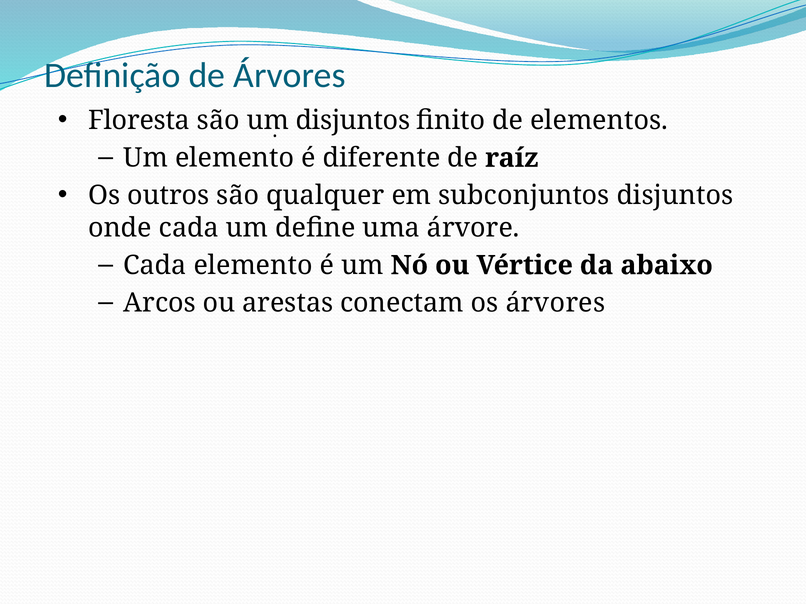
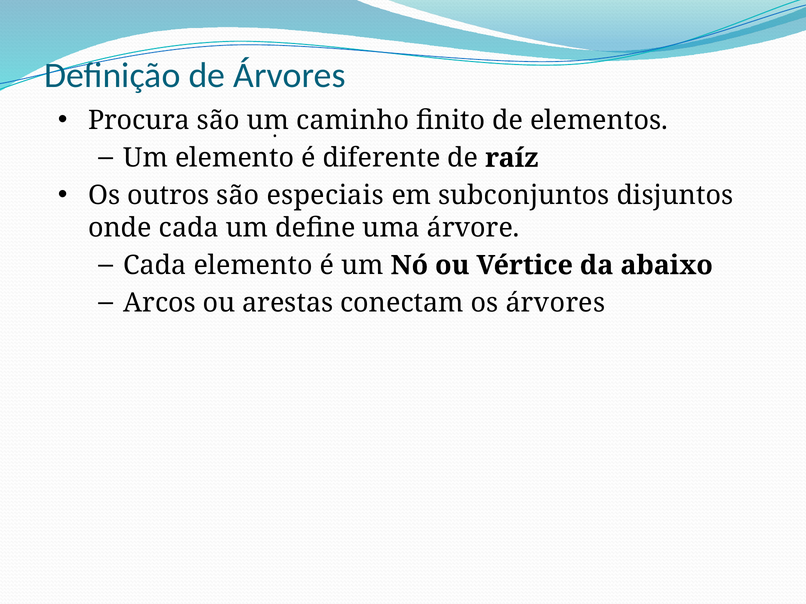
Floresta: Floresta -> Procura (139, 121)
disjuntos: disjuntos -> caminho (353, 121)
qualquer: qualquer -> especiais (325, 196)
